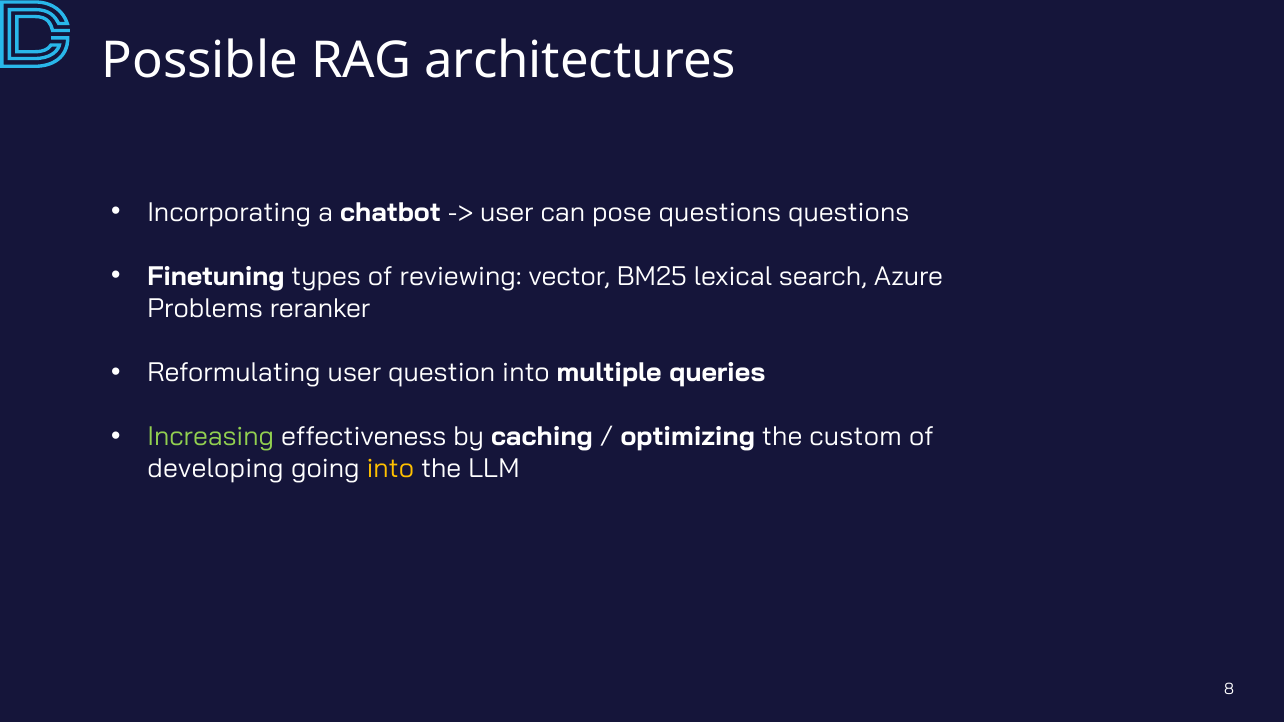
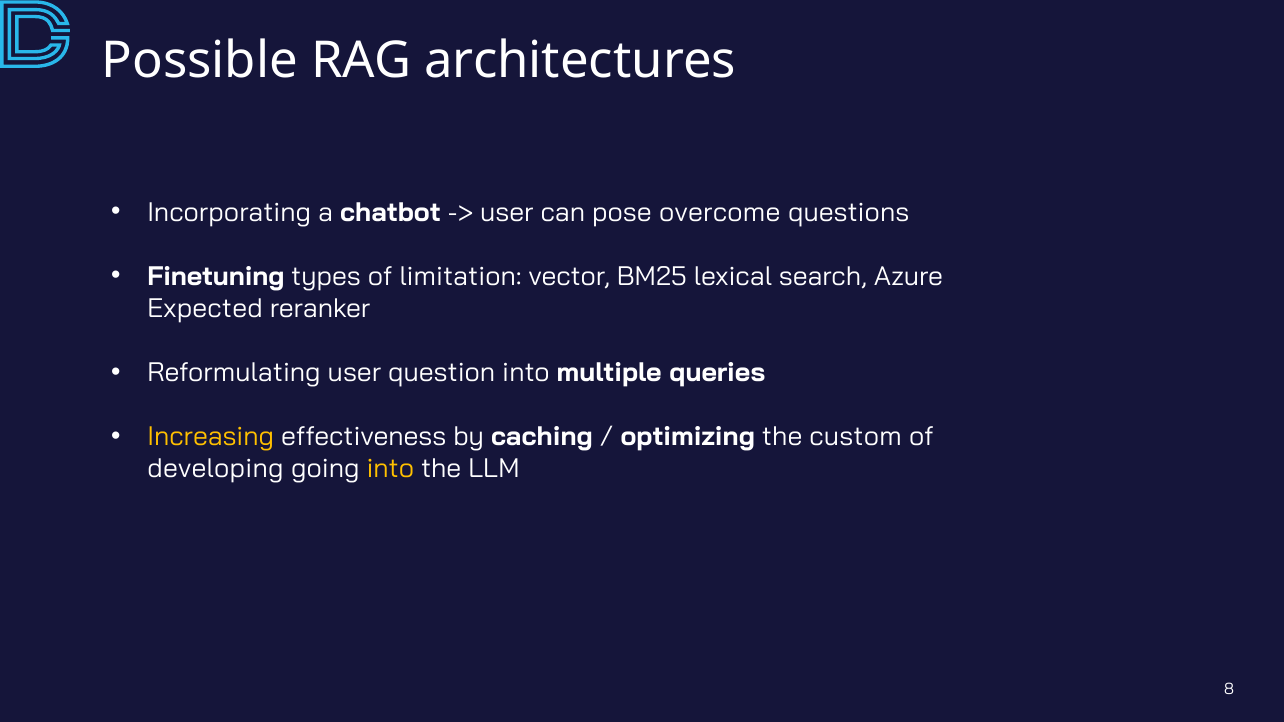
pose questions: questions -> overcome (720, 212)
reviewing: reviewing -> limitation (461, 277)
Problems: Problems -> Expected (205, 309)
Increasing colour: light green -> yellow (211, 437)
